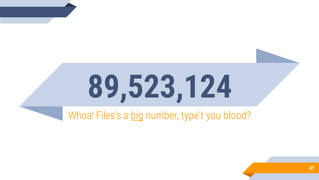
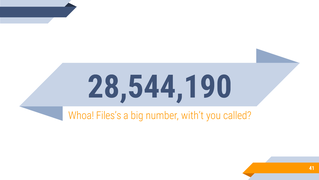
89,523,124: 89,523,124 -> 28,544,190 (160, 87)
big underline: present -> none (137, 115)
type’t: type’t -> with’t (192, 115)
blood: blood -> called (237, 115)
